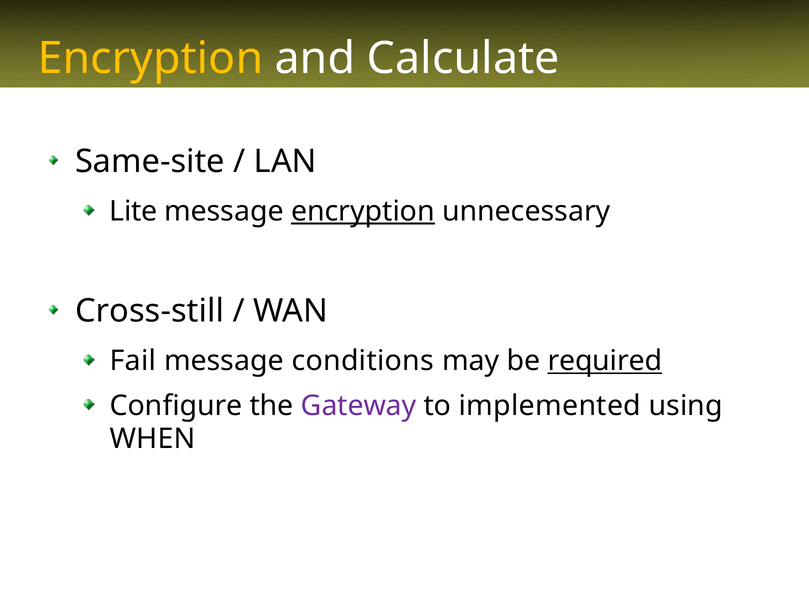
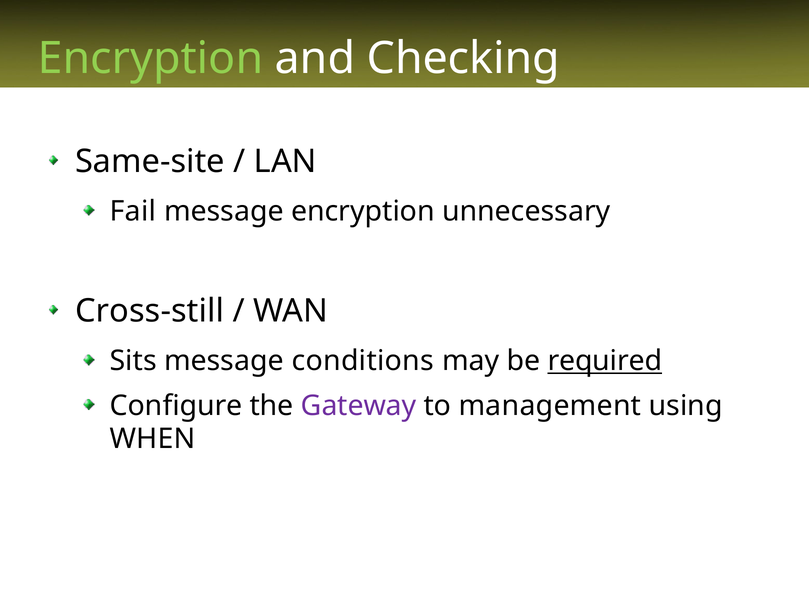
Encryption colour: yellow -> light green (150, 59)
Calculate: Calculate -> Checking (463, 59)
Lite: Lite -> Fail (133, 212)
encryption underline: present -> none (363, 212)
Fail: Fail -> Sits (133, 361)
implemented: implemented -> management (550, 406)
